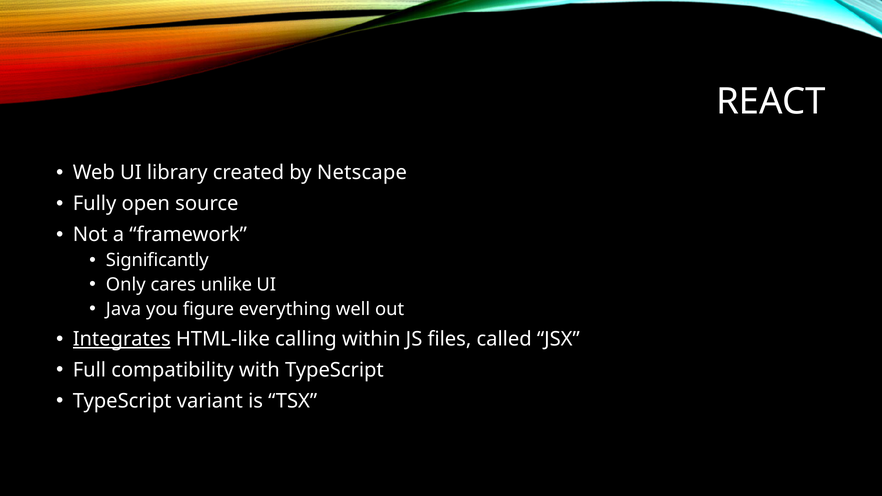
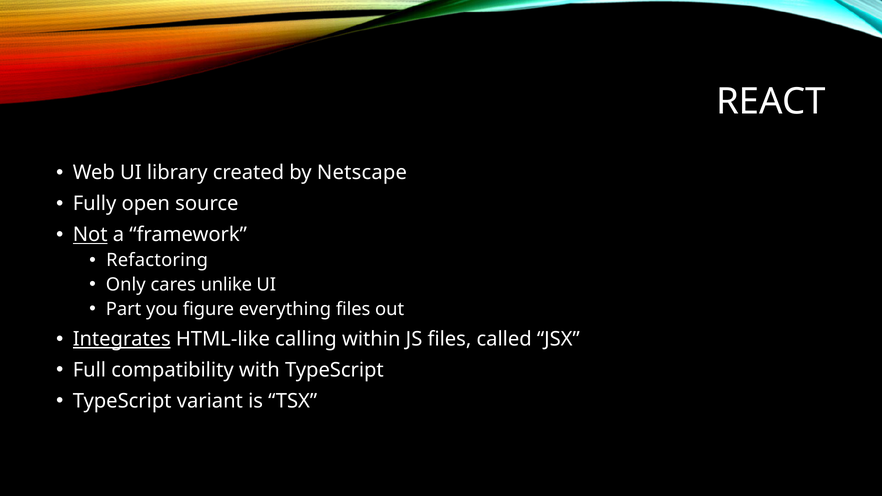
Not underline: none -> present (90, 235)
Significantly: Significantly -> Refactoring (157, 260)
Java: Java -> Part (124, 309)
everything well: well -> files (353, 309)
